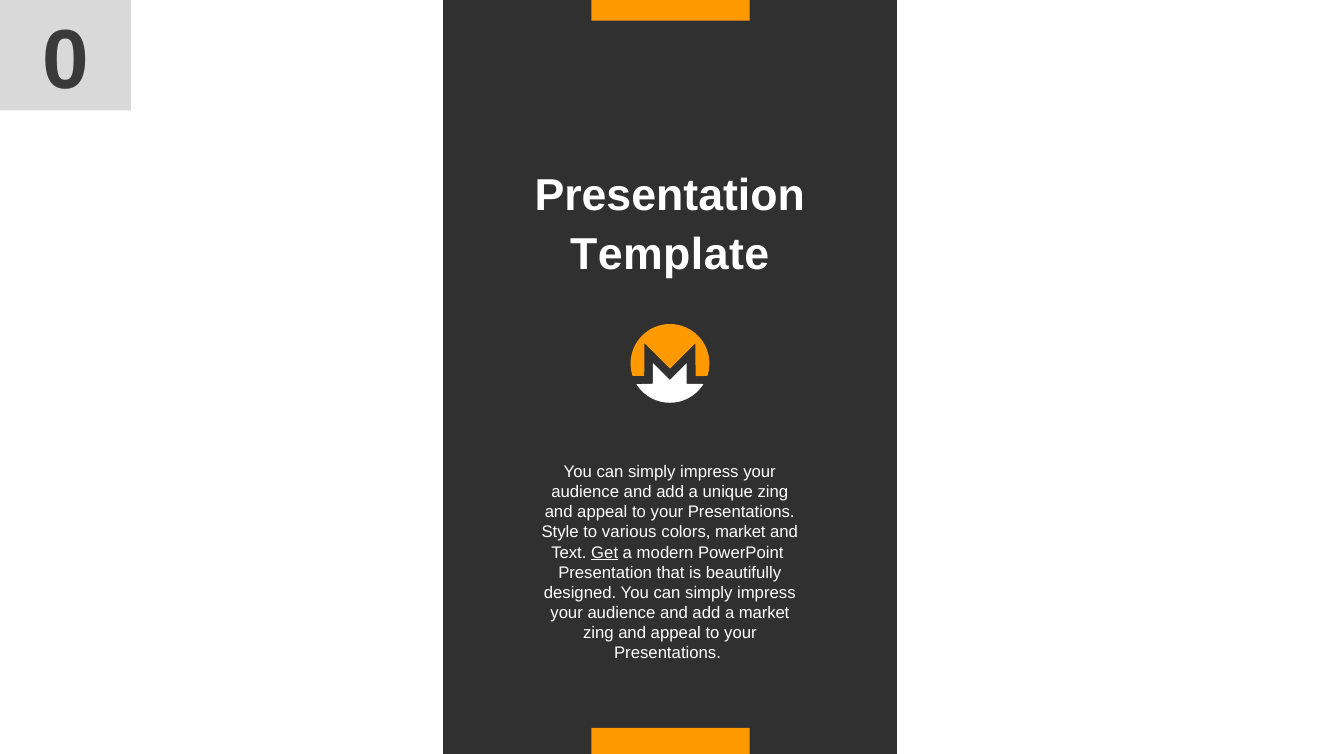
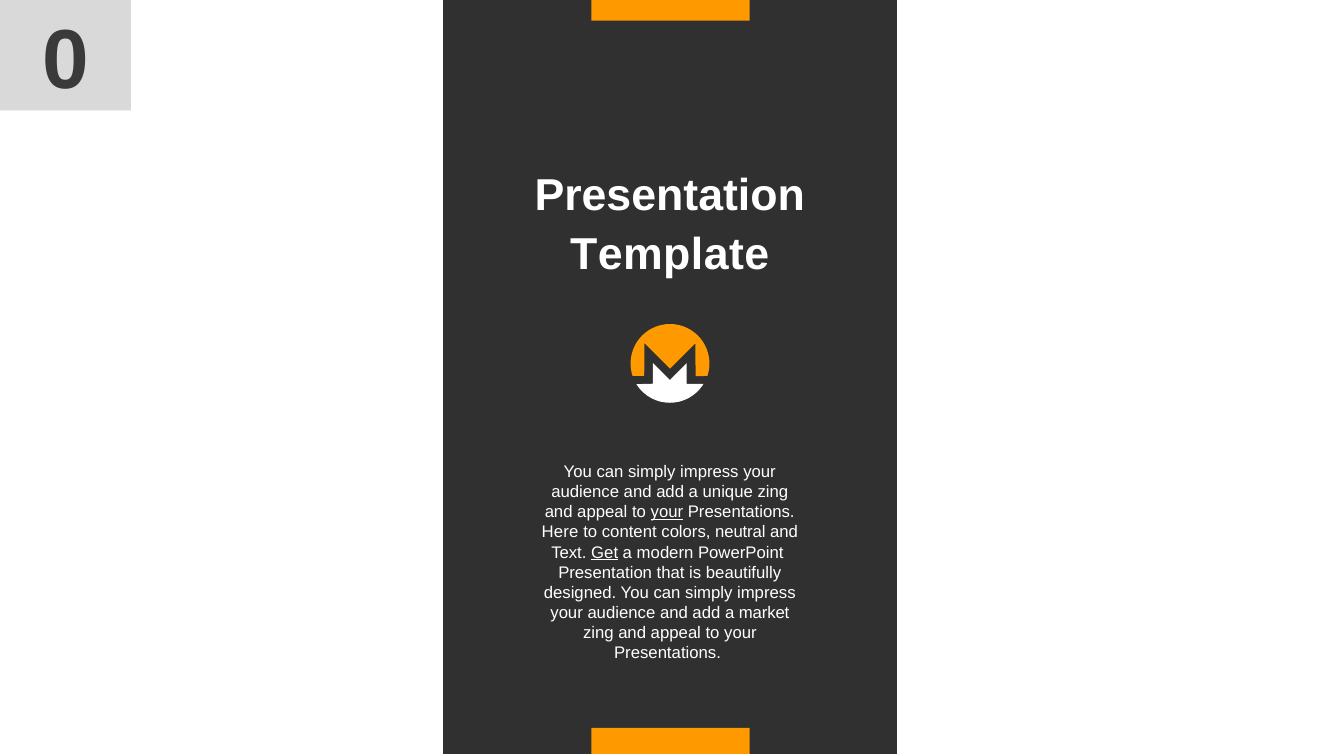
your underline: none -> present (667, 512)
Style: Style -> Here (560, 532)
various: various -> content (629, 532)
colors market: market -> neutral (740, 532)
